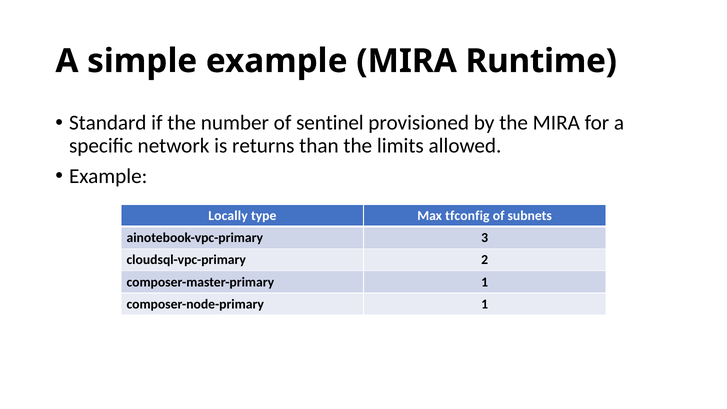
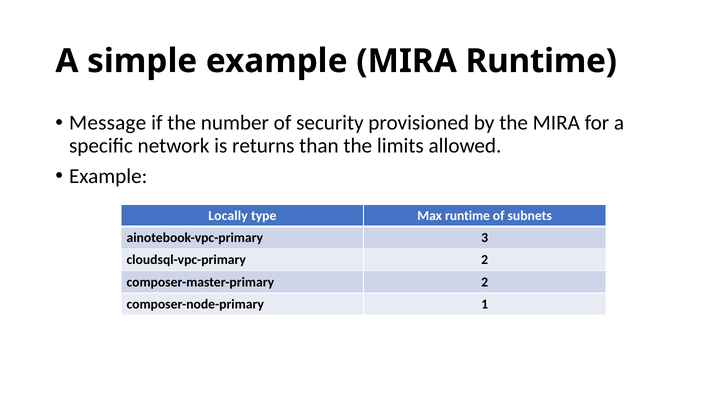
Standard: Standard -> Message (108, 123)
sentinel: sentinel -> security (330, 123)
Max tfconfig: tfconfig -> runtime (467, 216)
composer-master-primary 1: 1 -> 2 (485, 282)
